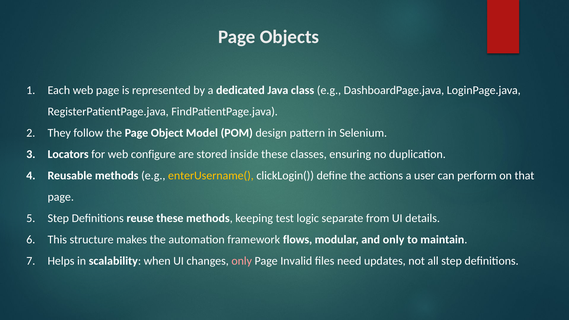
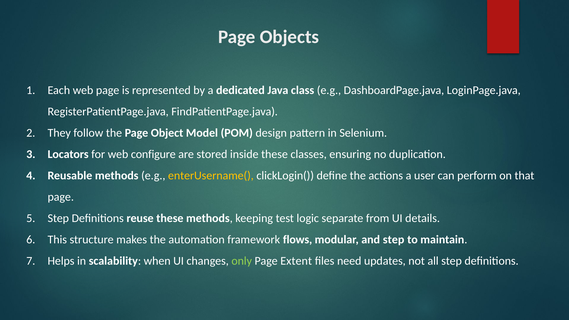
and only: only -> step (394, 240)
only colour: pink -> light green (242, 261)
Invalid: Invalid -> Extent (296, 261)
